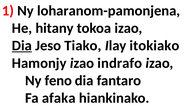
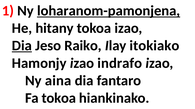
loharanom-pamonjena underline: none -> present (109, 11)
Tiako: Tiako -> Raiko (83, 46)
feno: feno -> aina (58, 81)
Fa afaka: afaka -> tokoa (59, 99)
